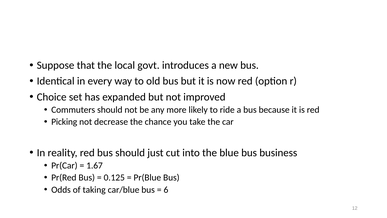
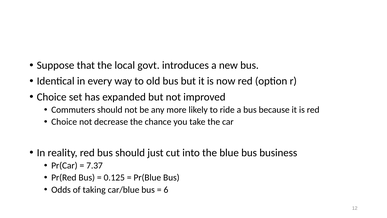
Picking: Picking -> Choice (64, 122)
1.67: 1.67 -> 7.37 (95, 165)
